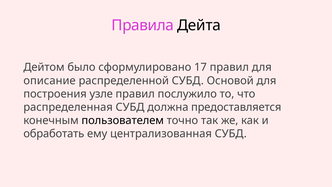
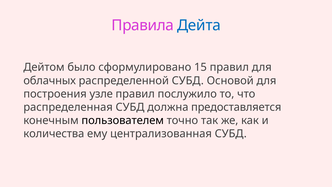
Дейта colour: black -> blue (199, 25)
17: 17 -> 15 (200, 67)
описание: описание -> облачных (50, 81)
обработать: обработать -> количества (54, 134)
